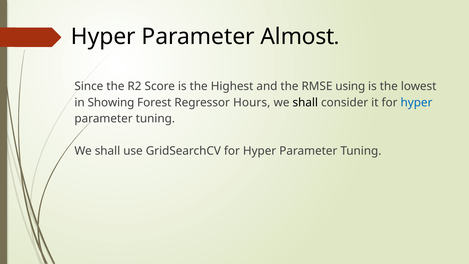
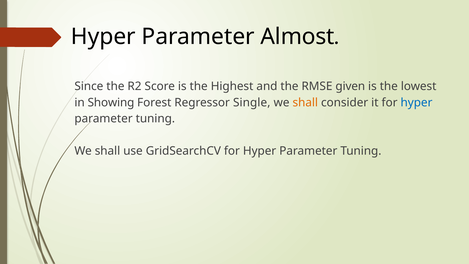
using: using -> given (350, 86)
Hours: Hours -> Single (252, 102)
shall colour: black -> orange (305, 102)
